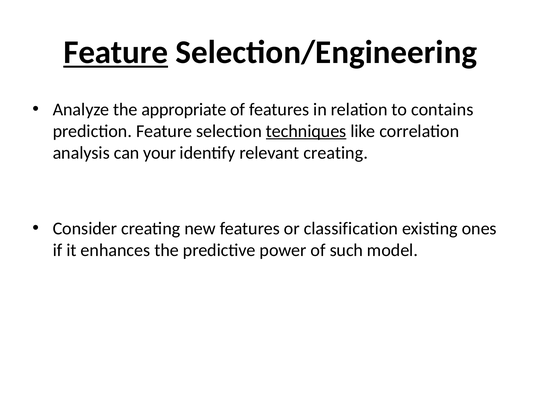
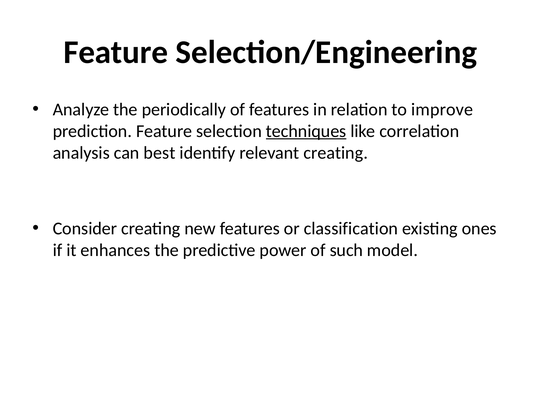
Feature underline: present -> none (116, 52)
appropriate: appropriate -> periodically (184, 109)
contains: contains -> improve (442, 109)
your: your -> best (159, 153)
